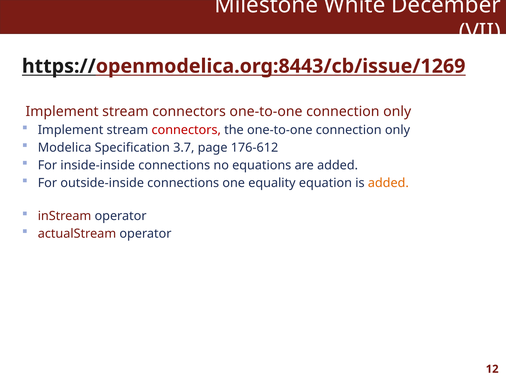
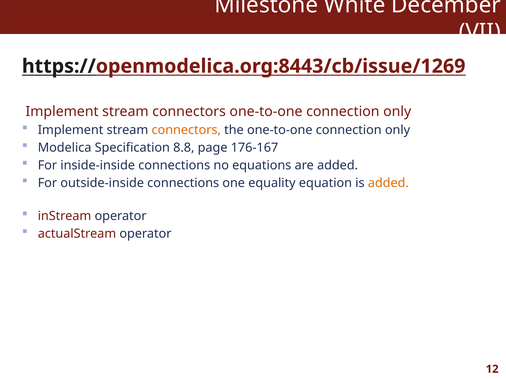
connectors colour: red -> orange (186, 130)
3.7: 3.7 -> 8.8 (184, 148)
176-612: 176-612 -> 176-167 (254, 148)
